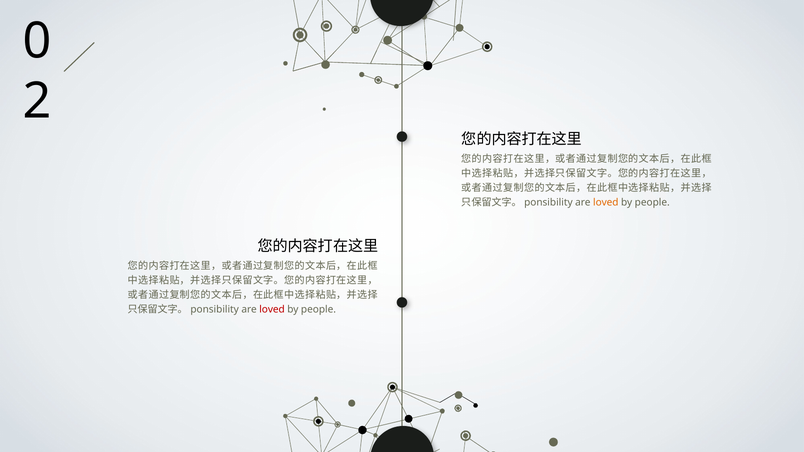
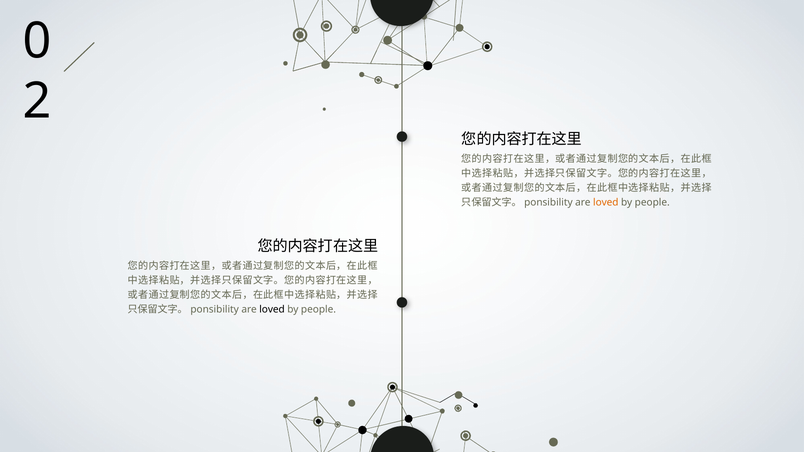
loved colour: red -> black (272, 310)
